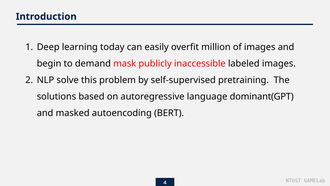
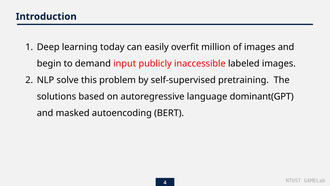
mask: mask -> input (125, 63)
